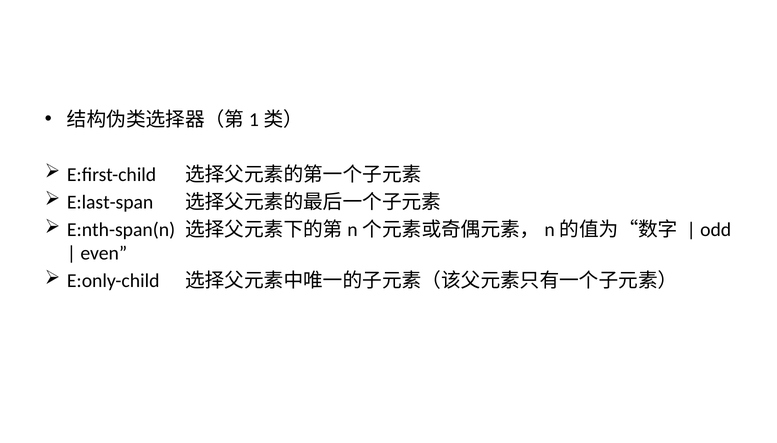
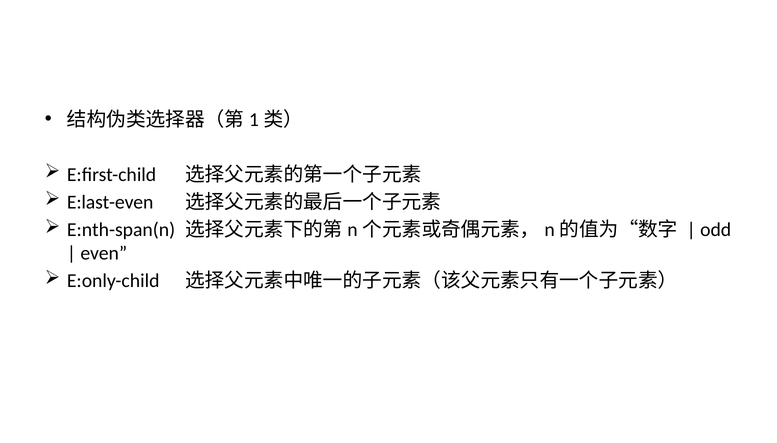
E:last-span: E:last-span -> E:last-even (110, 202)
